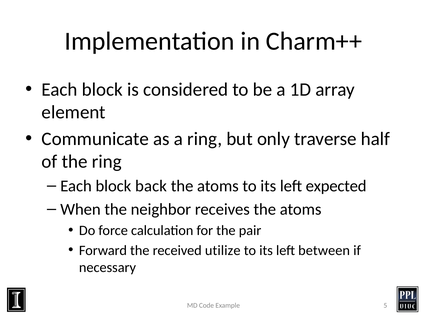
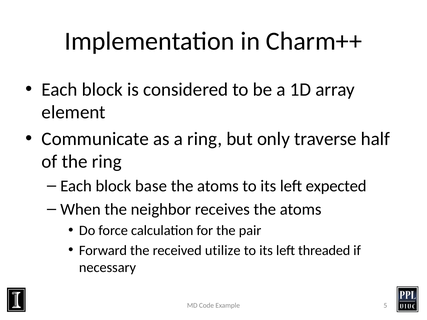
back: back -> base (151, 186)
between: between -> threaded (324, 251)
